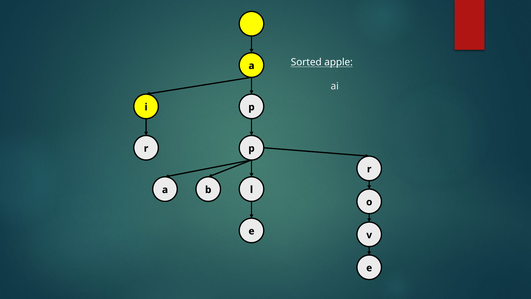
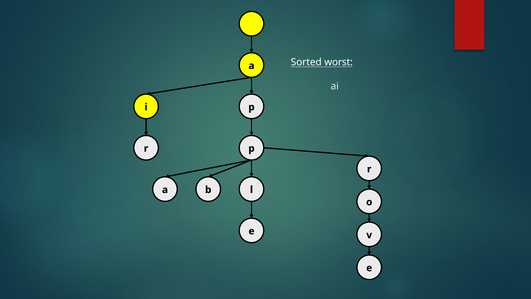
apple: apple -> worst (339, 62)
